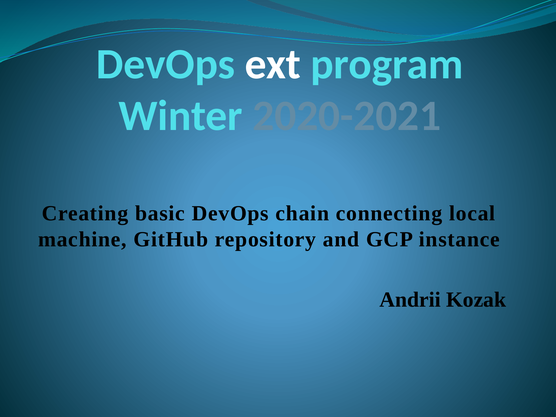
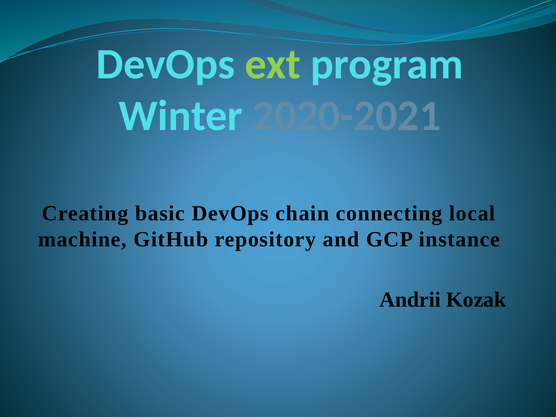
ext colour: white -> light green (273, 64)
